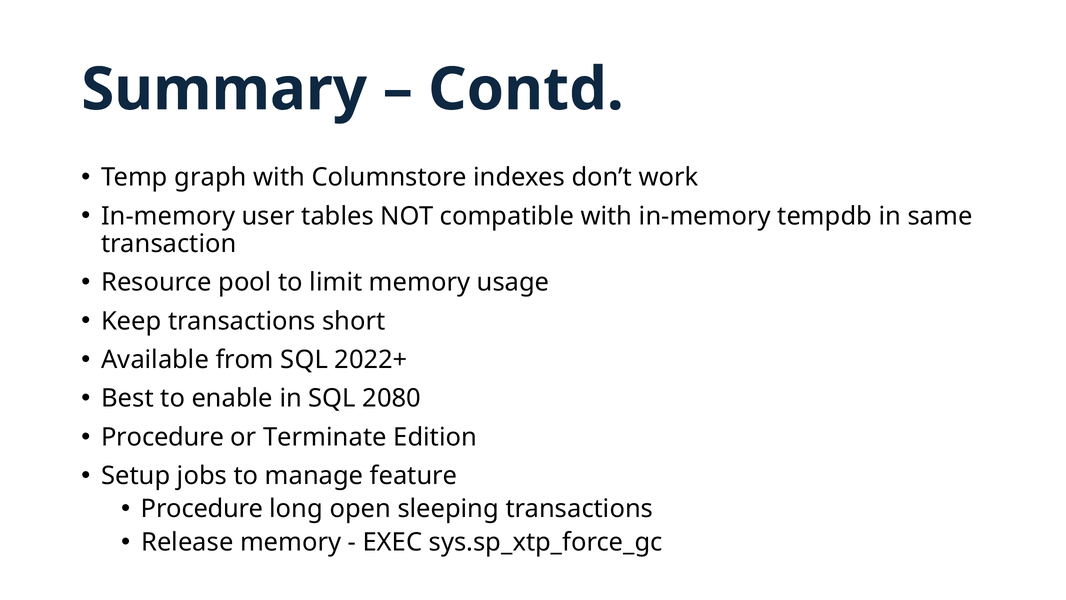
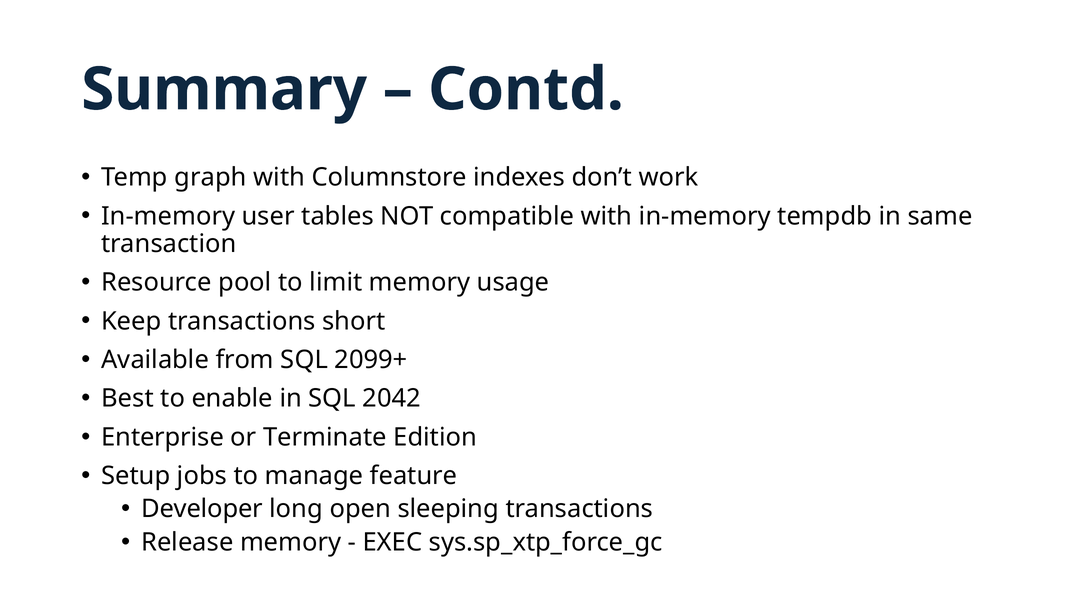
2022+: 2022+ -> 2099+ (371, 360)
2080: 2080 -> 2042 (392, 398)
Procedure: Procedure -> Enterprise (163, 437)
Procedure: Procedure -> Developer (202, 509)
